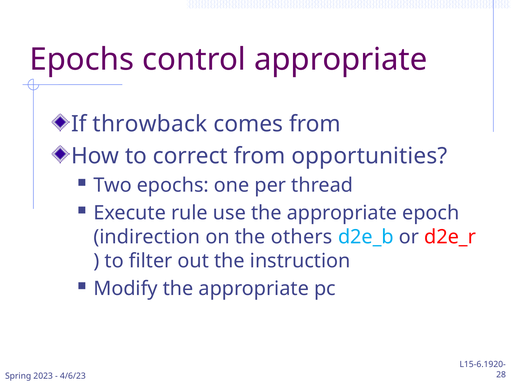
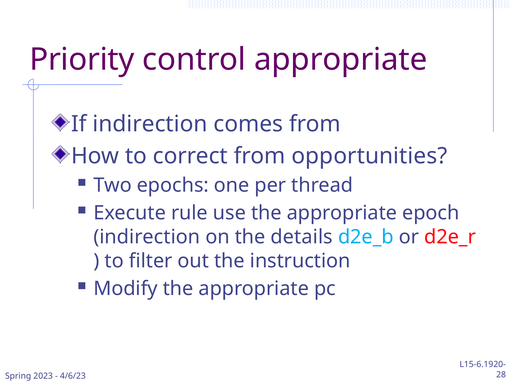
Epochs: Epochs -> Priority (82, 60)
If throwback: throwback -> indirection (150, 124)
others: others -> details (302, 237)
